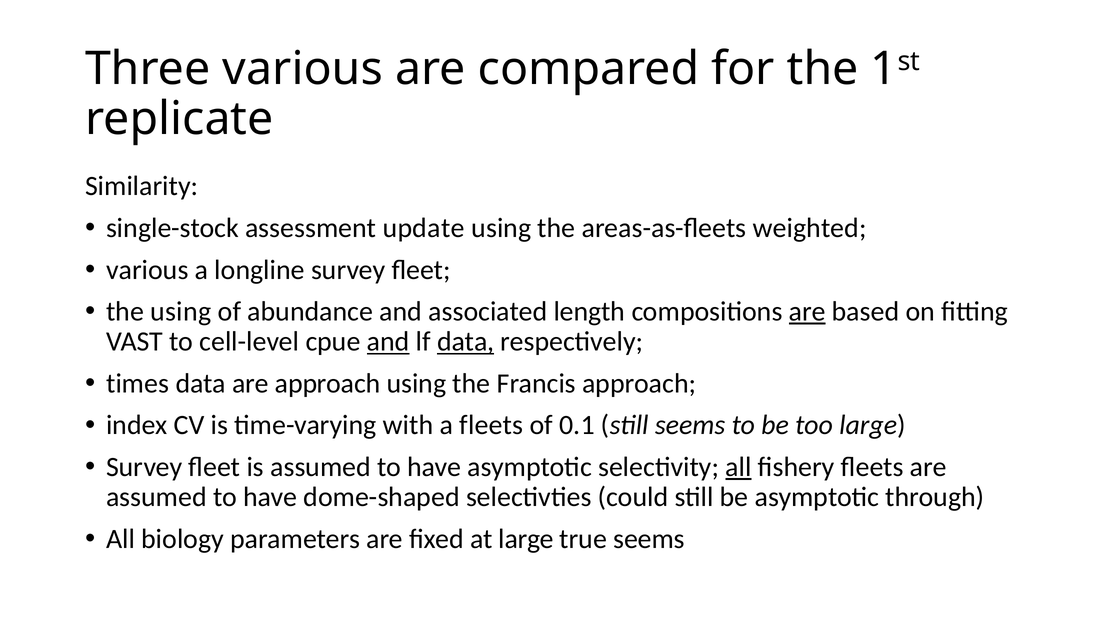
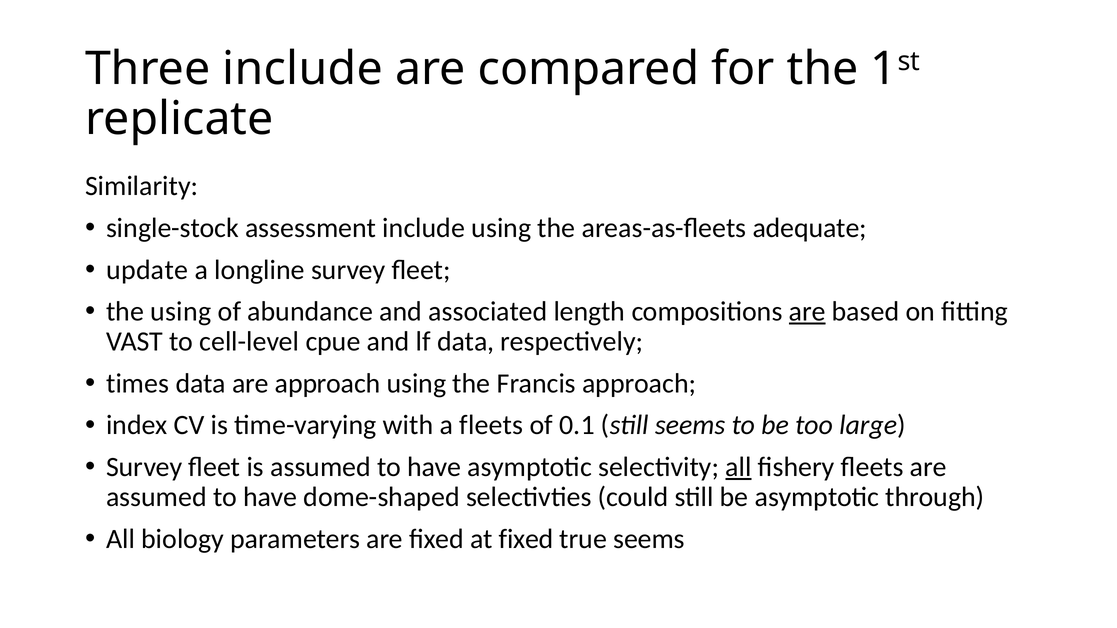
Three various: various -> include (303, 69)
assessment update: update -> include (424, 228)
weighted: weighted -> adequate (810, 228)
various: various -> update (147, 270)
and underline: present -> none (388, 342)
data underline: present -> none (466, 342)
at large: large -> fixed (526, 539)
